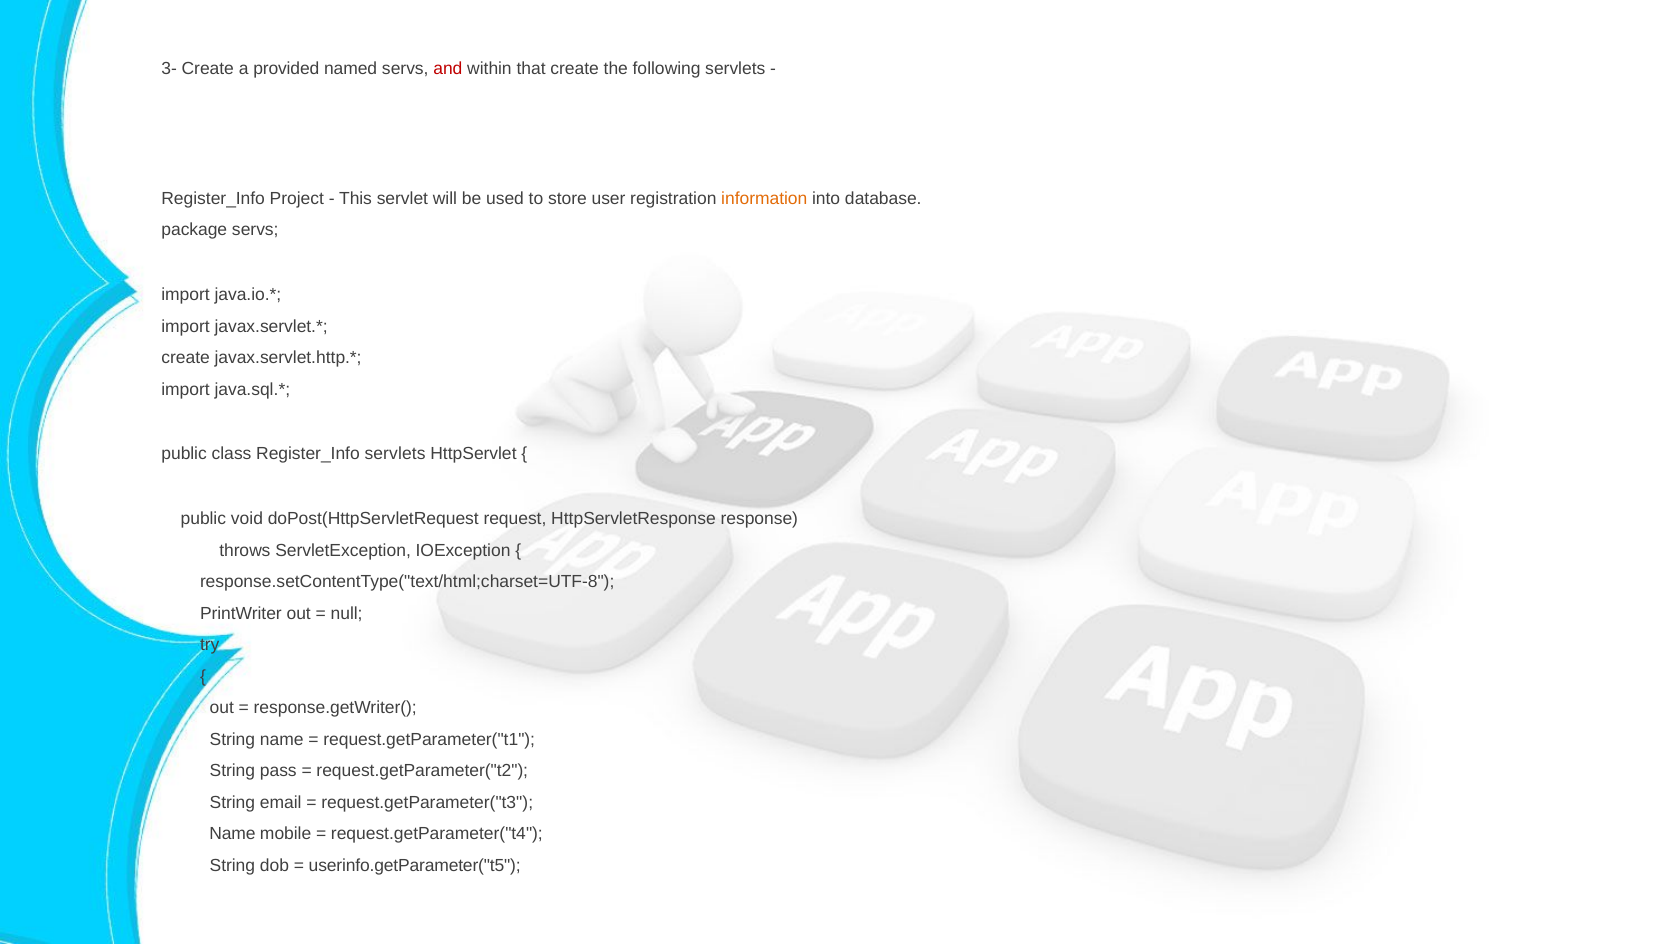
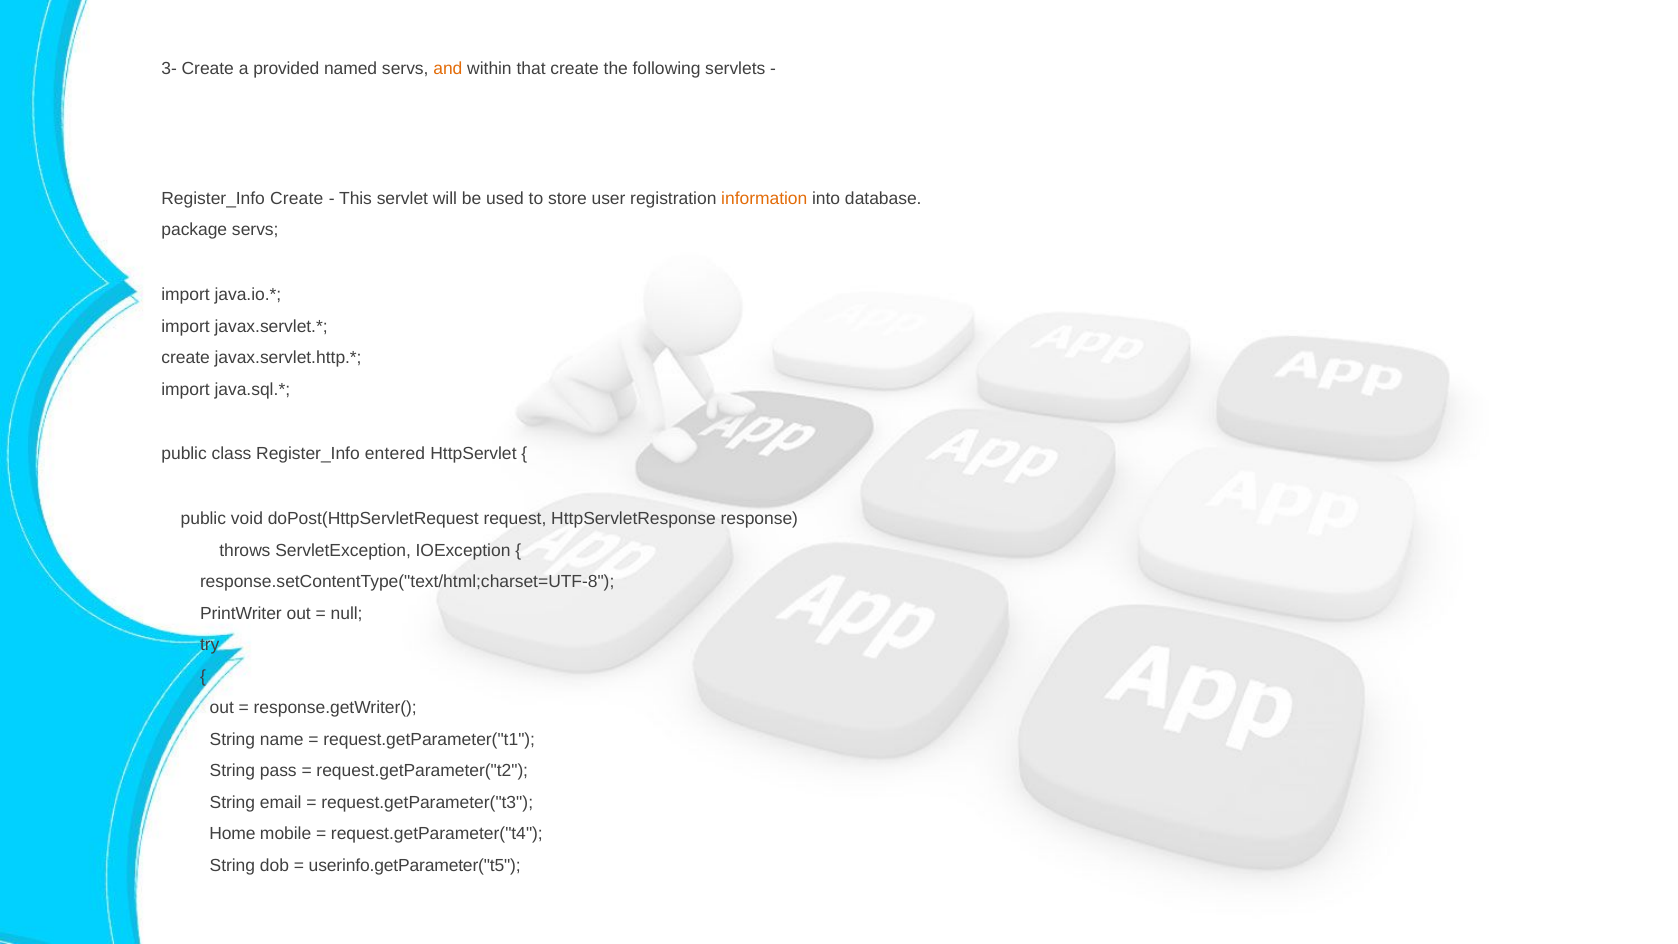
and colour: red -> orange (448, 69)
Register_Info Project: Project -> Create (297, 198)
Register_Info servlets: servlets -> entered (395, 454)
Name: Name -> Home (233, 834)
